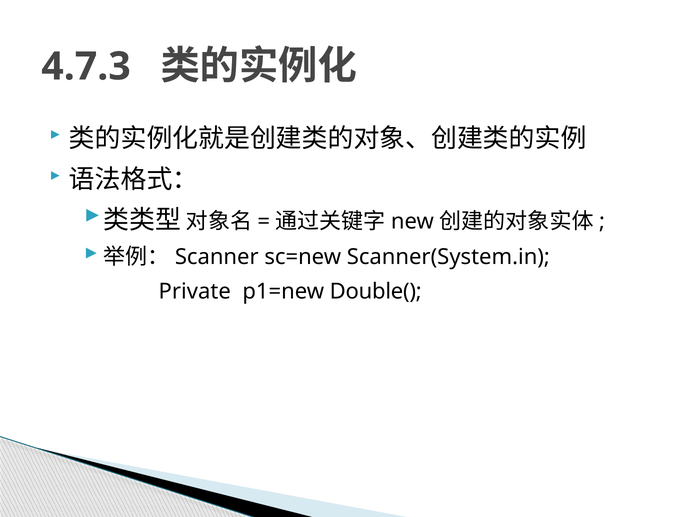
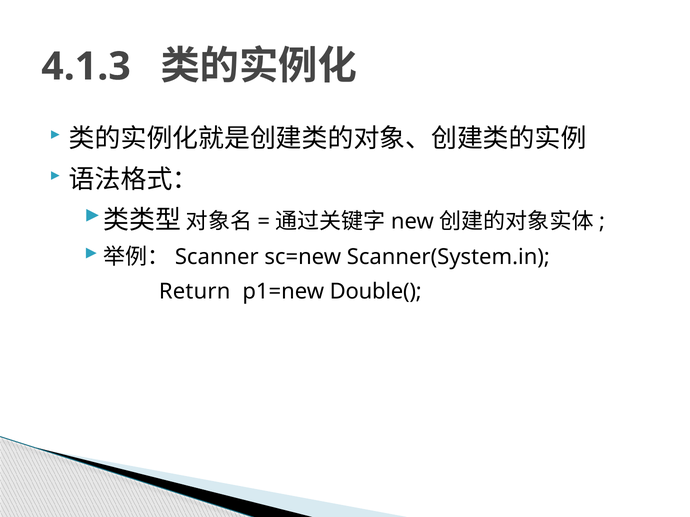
4.7.3: 4.7.3 -> 4.1.3 (86, 67)
Private: Private -> Return (195, 292)
